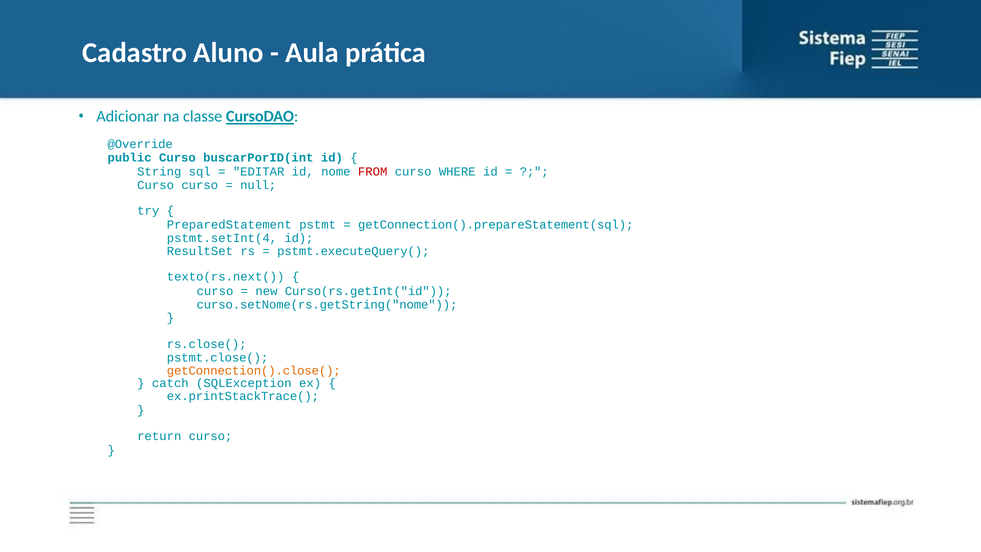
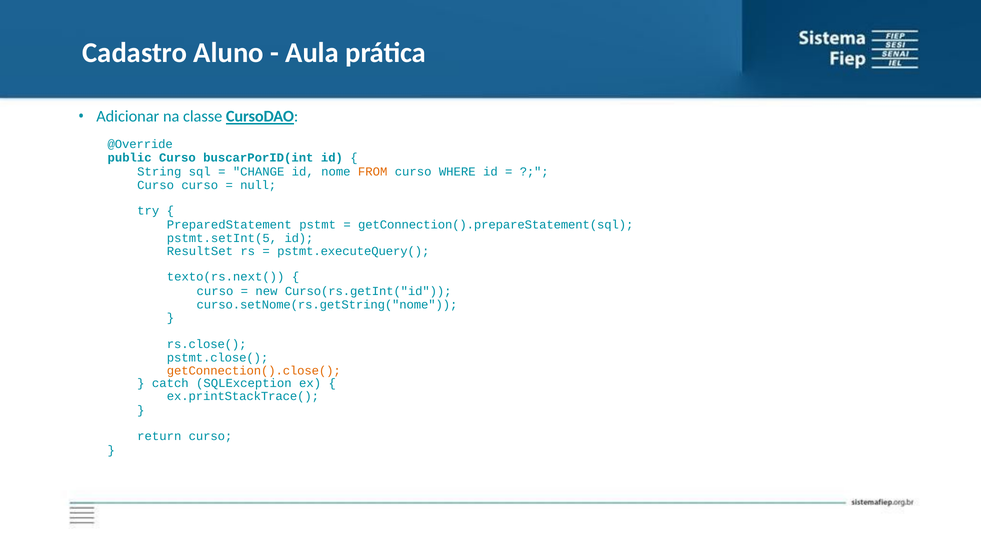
EDITAR: EDITAR -> CHANGE (259, 172)
FROM colour: red -> orange (373, 172)
pstmt.setInt(4: pstmt.setInt(4 -> pstmt.setInt(5 (222, 238)
